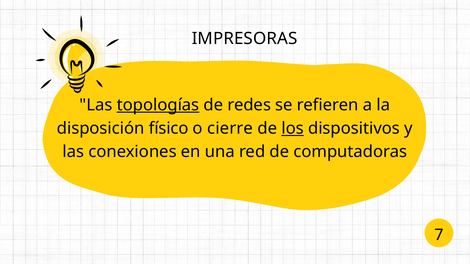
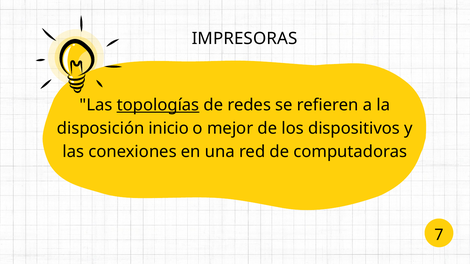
físico: físico -> inicio (169, 128)
cierre: cierre -> mejor (230, 128)
los underline: present -> none (293, 128)
